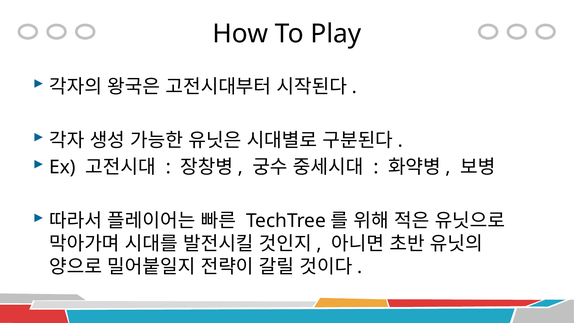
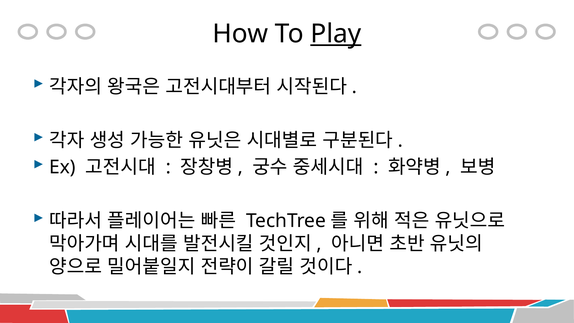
Play underline: none -> present (336, 34)
